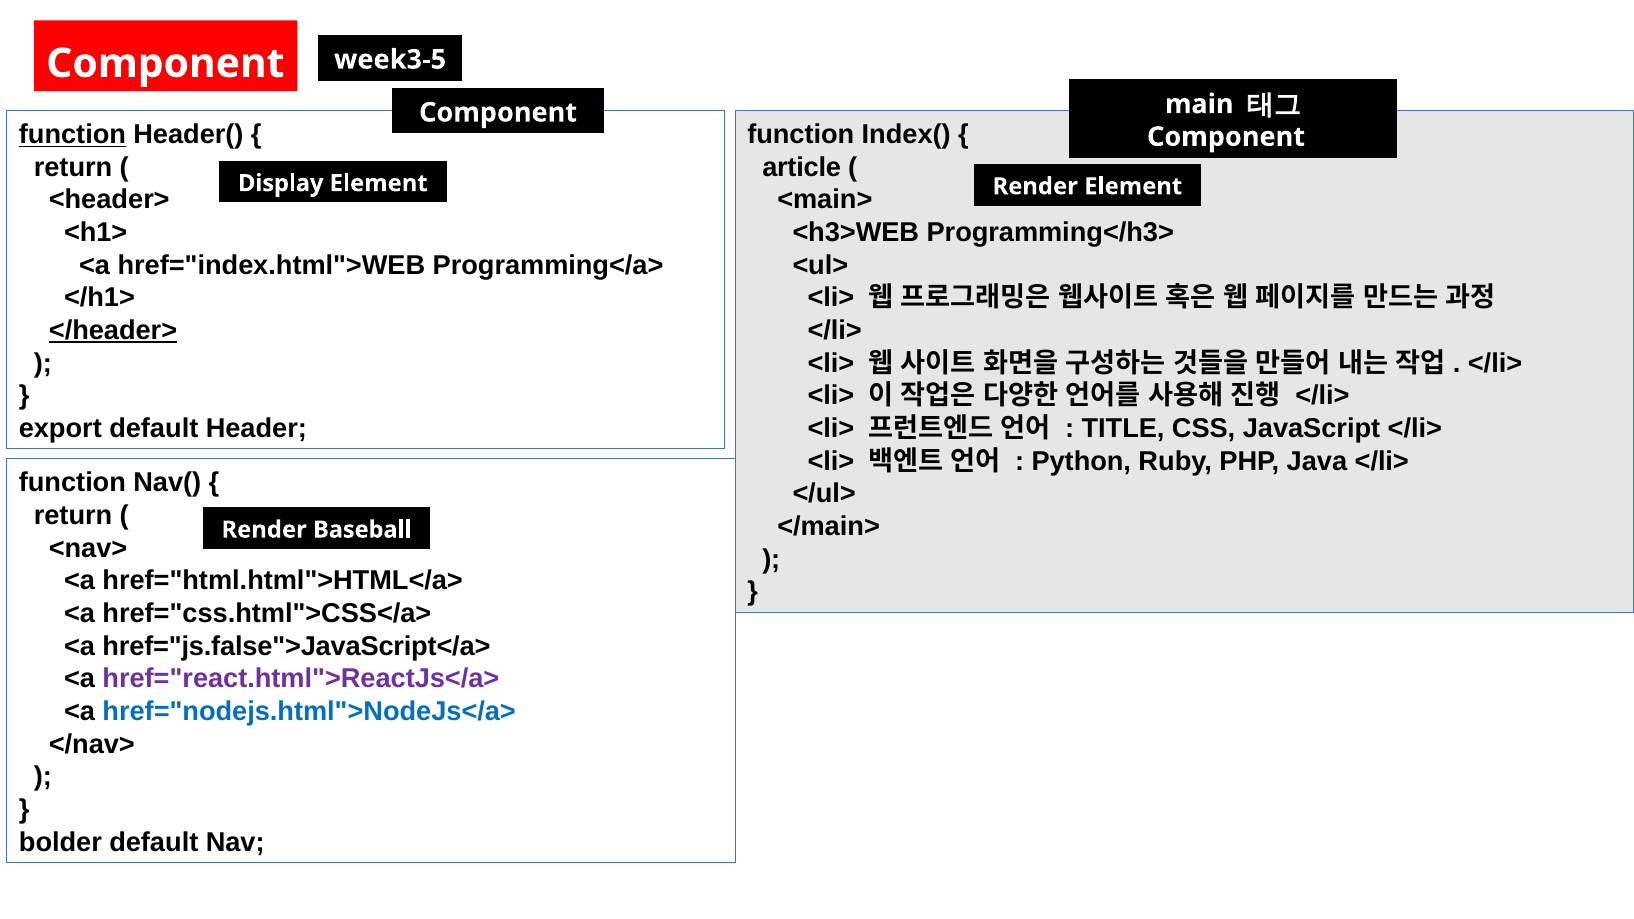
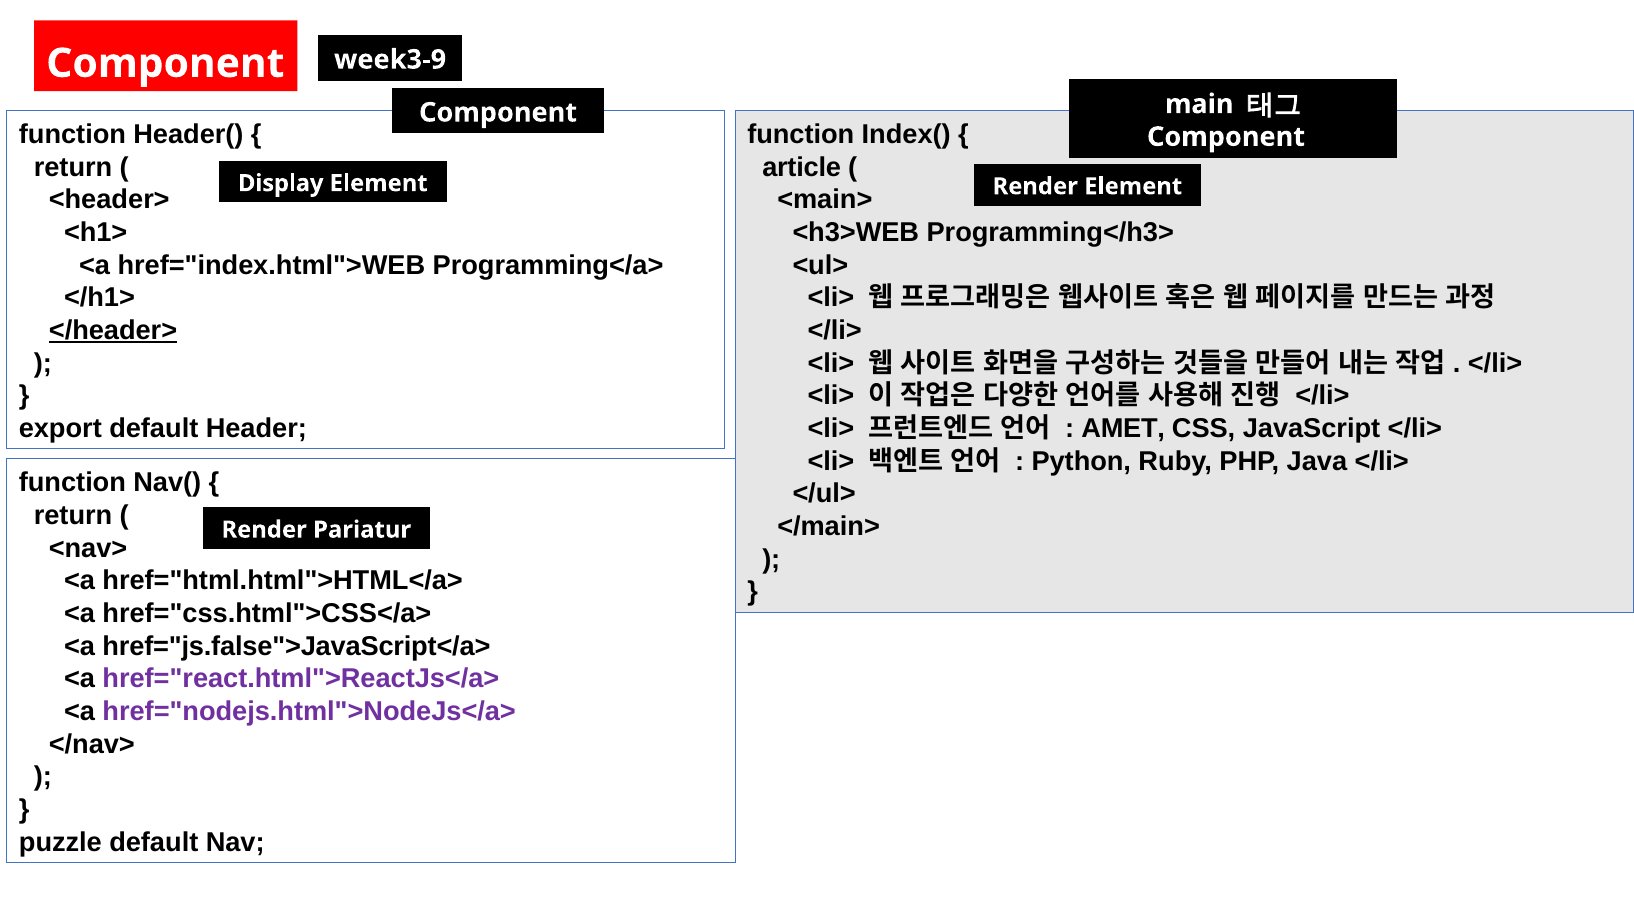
week3-5: week3-5 -> week3-9 (390, 60)
function underline: present -> none (72, 135)
TITLE: TITLE -> AMET (1123, 429)
Baseball: Baseball -> Pariatur (362, 530)
href="nodejs.html">NodeJs</a> colour: blue -> purple (309, 712)
bolder: bolder -> puzzle (60, 842)
